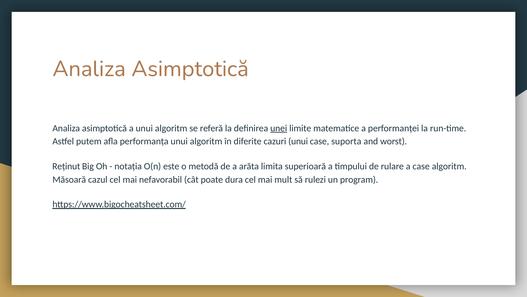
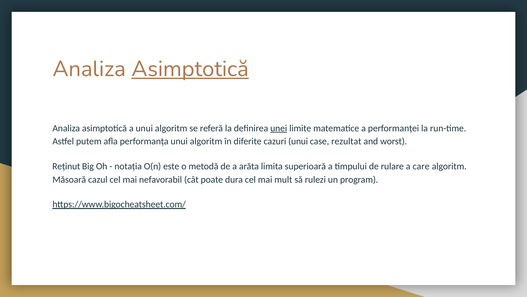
Asimptotică underline: none -> present (190, 69)
suporta: suporta -> rezultat (346, 141)
a case: case -> care (421, 166)
